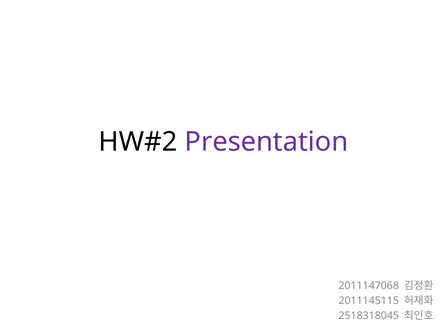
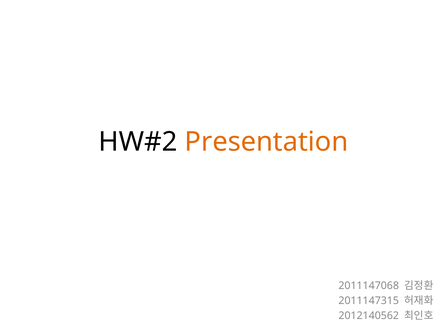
Presentation colour: purple -> orange (266, 142)
2011145115: 2011145115 -> 2011147315 (369, 301)
2518318045: 2518318045 -> 2012140562 (369, 316)
